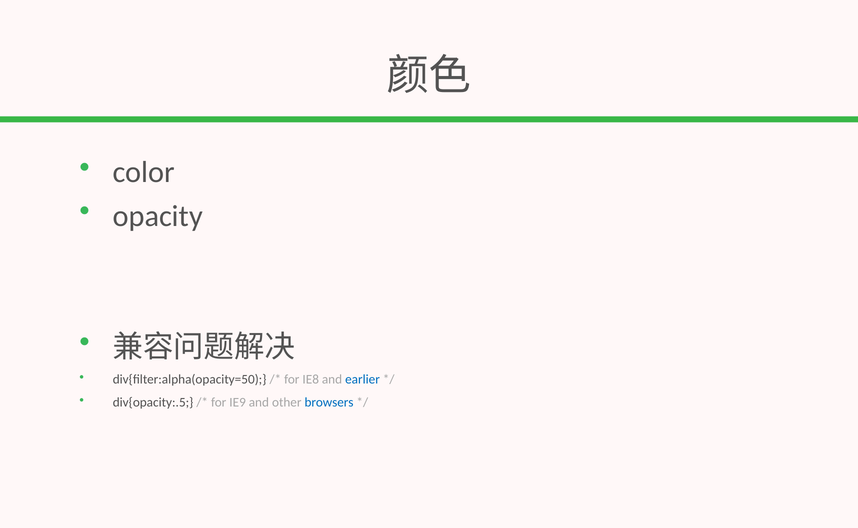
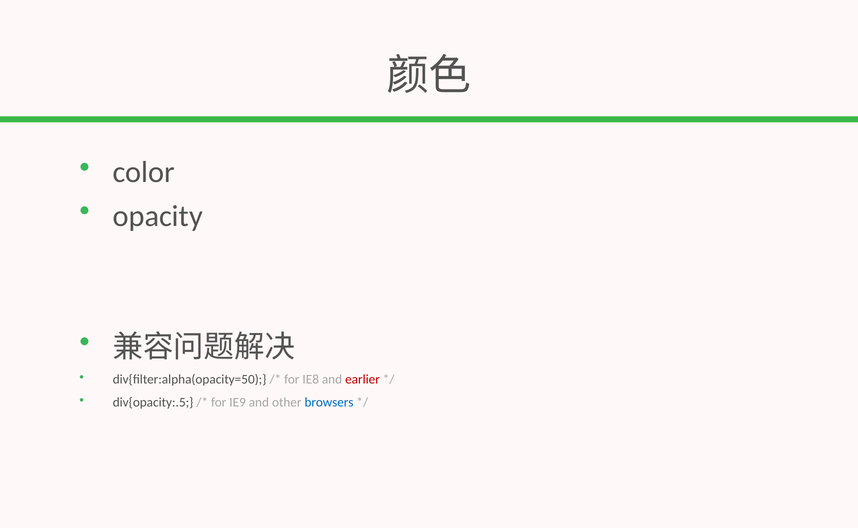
earlier colour: blue -> red (363, 379)
